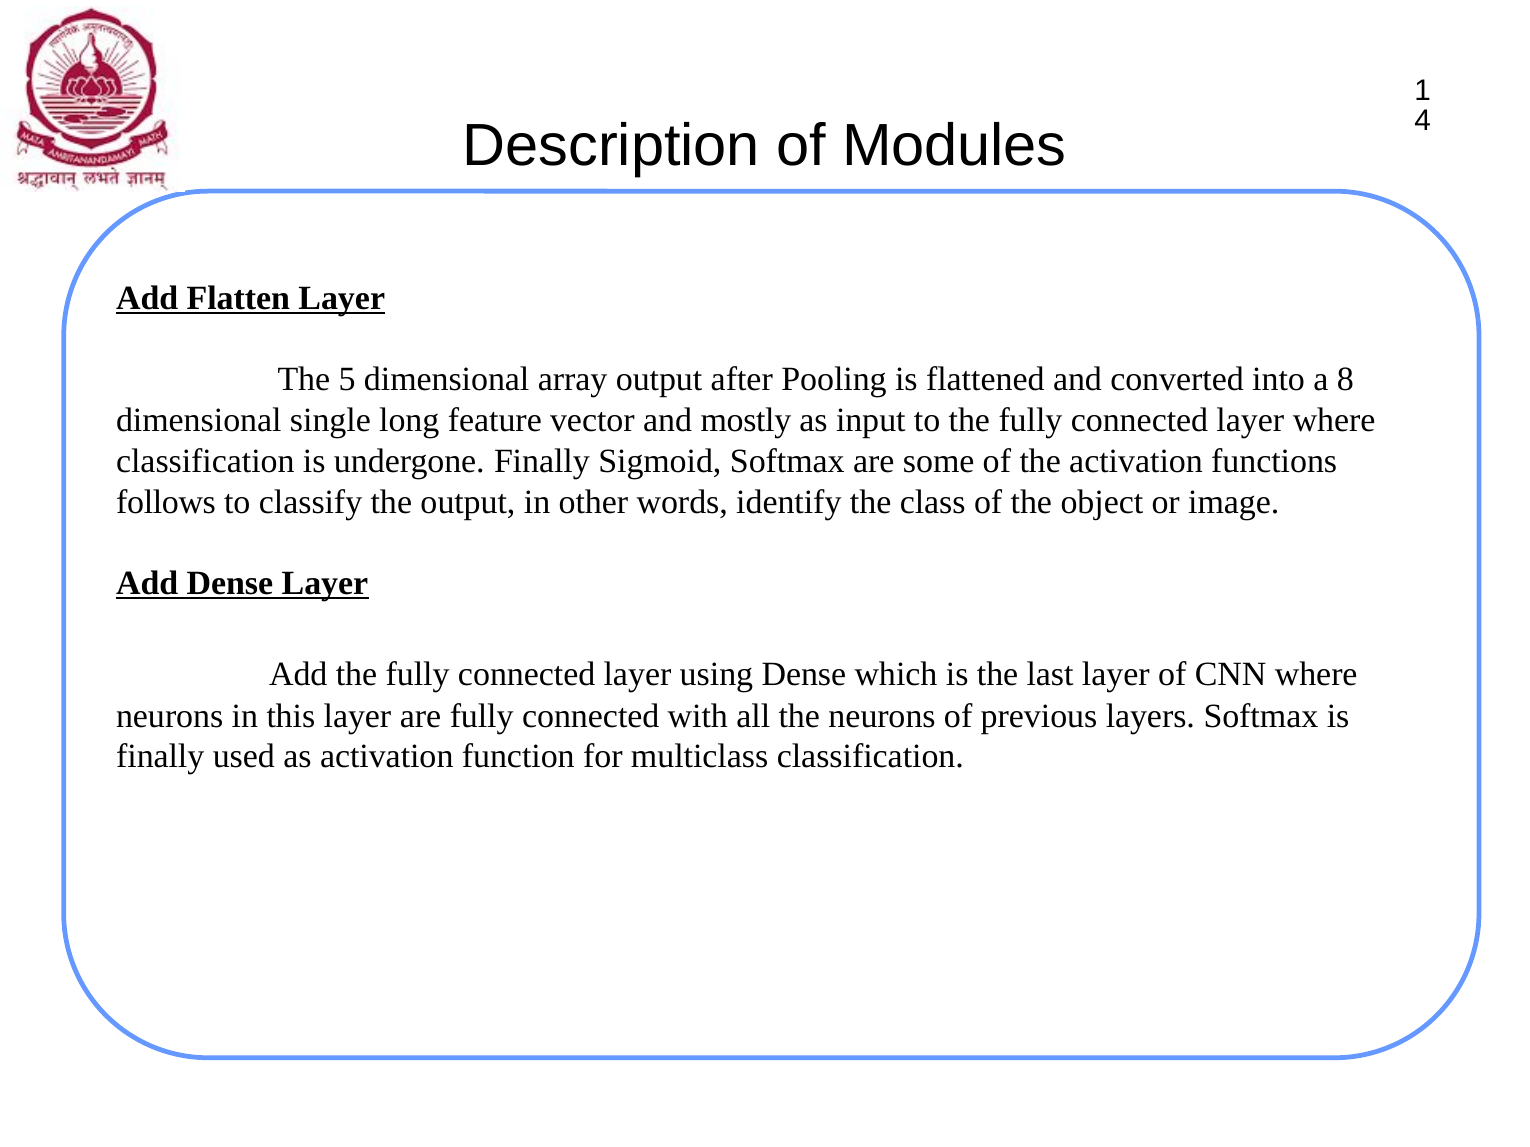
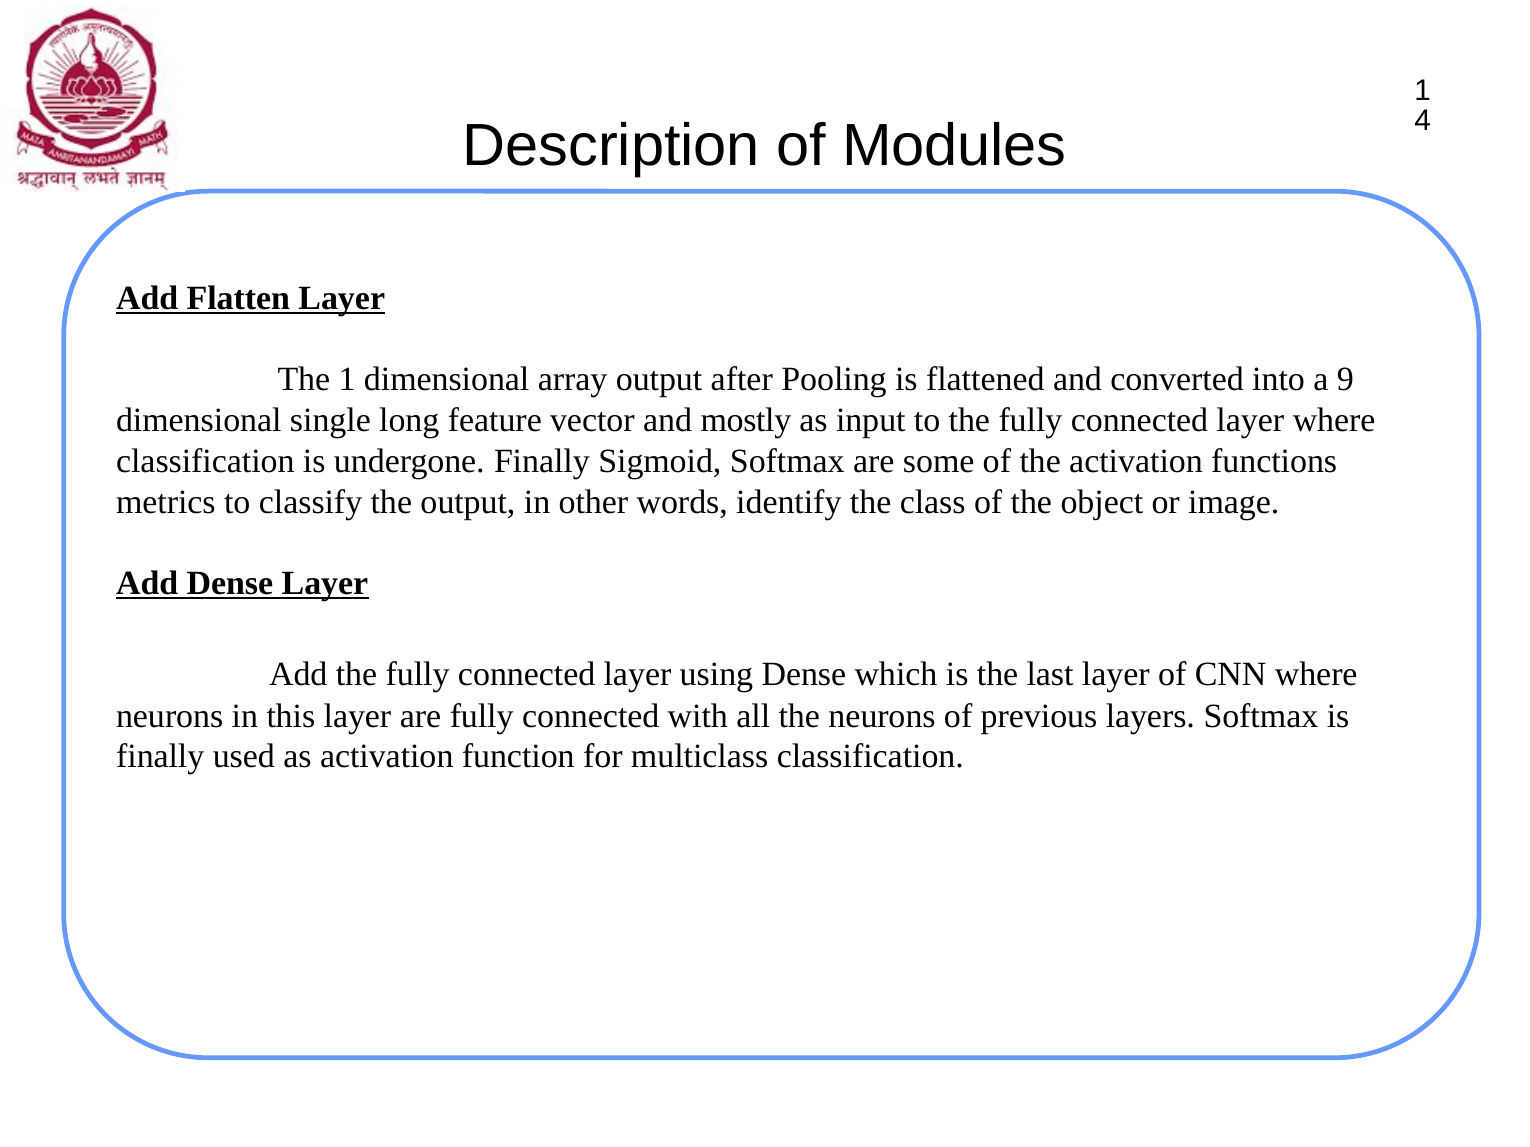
The 5: 5 -> 1 (347, 380)
8: 8 -> 9 (1345, 380)
follows: follows -> metrics (166, 502)
